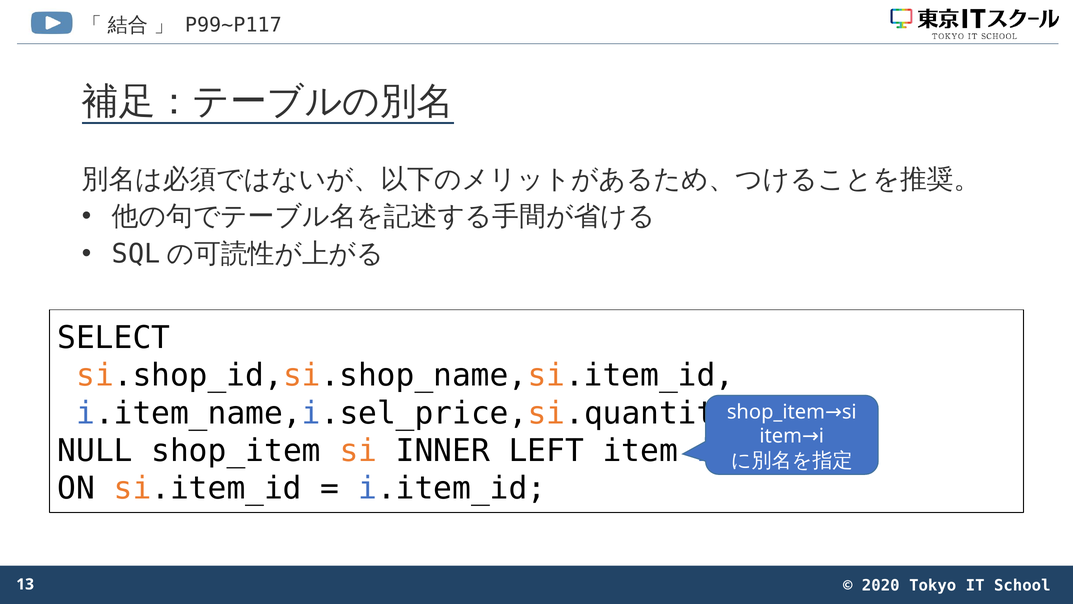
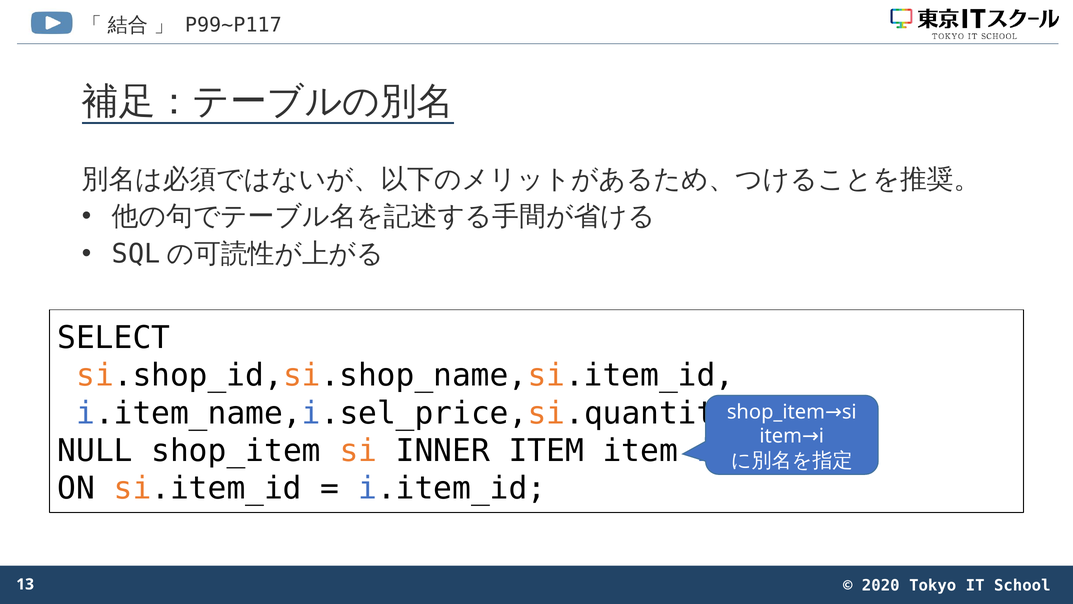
INNER LEFT: LEFT -> ITEM (546, 451)
